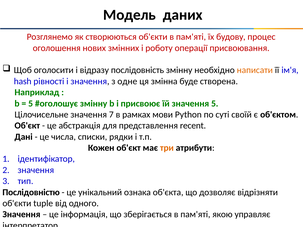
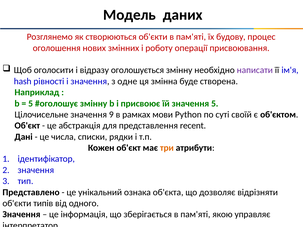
послідовність: послідовність -> оголошується (137, 70)
написати colour: orange -> purple (255, 70)
7: 7 -> 9 (111, 115)
Послідовністю: Послідовністю -> Представлено (31, 192)
tuple: tuple -> типів (43, 204)
